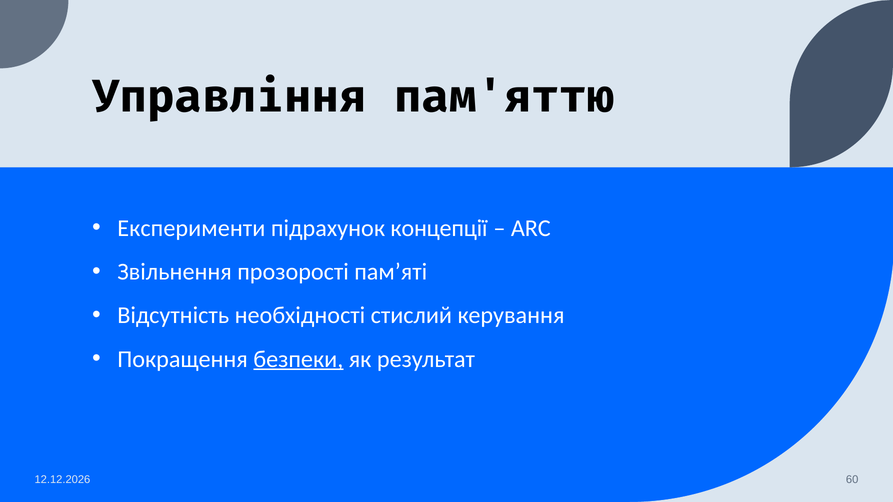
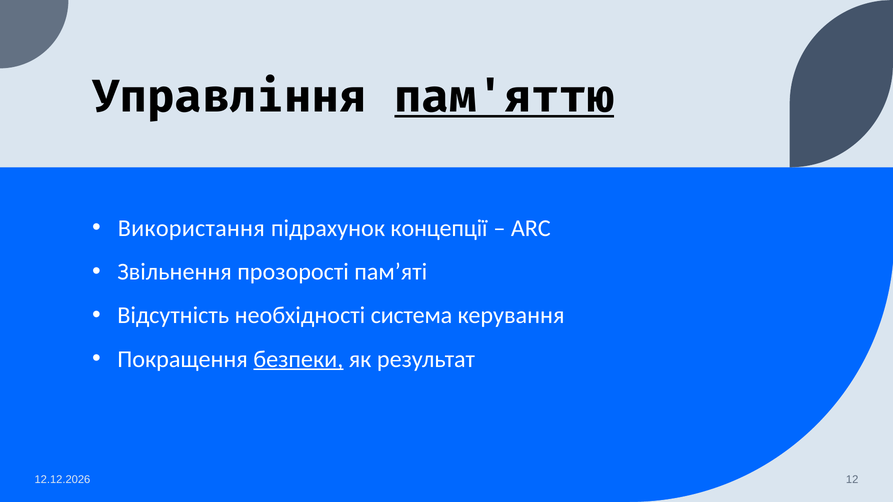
пам'яттю underline: none -> present (504, 97)
Експерименти: Експерименти -> Використання (191, 228)
стислий: стислий -> система (411, 316)
60: 60 -> 12 (852, 480)
